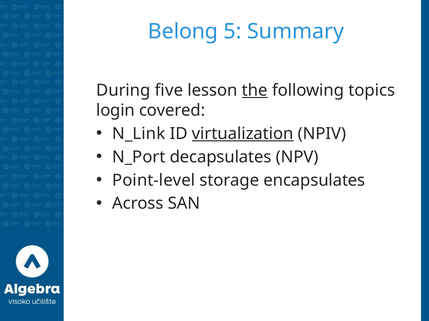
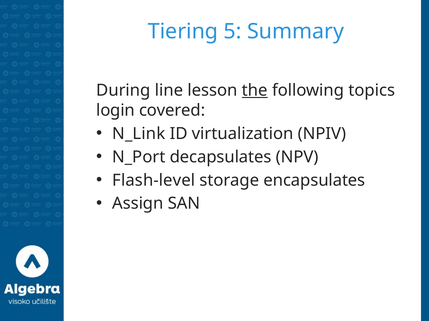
Belong: Belong -> Tiering (183, 31)
five: five -> line (169, 90)
virtualization underline: present -> none (243, 134)
Point-level: Point-level -> Flash-level (154, 181)
Across: Across -> Assign (138, 204)
